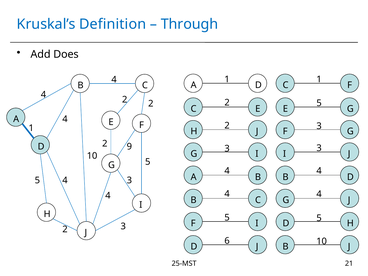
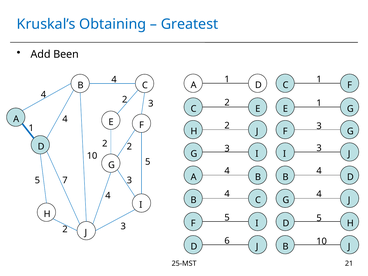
Definition: Definition -> Obtaining (113, 24)
Through: Through -> Greatest (190, 24)
Does: Does -> Been (66, 54)
2 2: 2 -> 3 (151, 104)
5: 5 -> 1 (319, 103)
9: 9 -> 2 (129, 147)
5 4: 4 -> 7 (65, 180)
